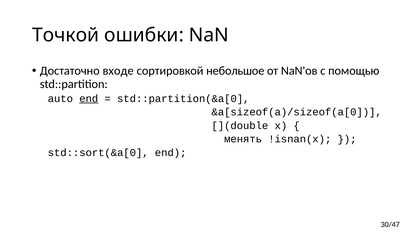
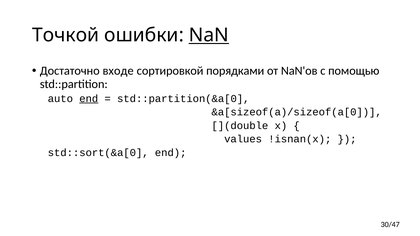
NaN underline: none -> present (209, 35)
небольшое: небольшое -> порядками (235, 71)
менять: менять -> values (243, 139)
